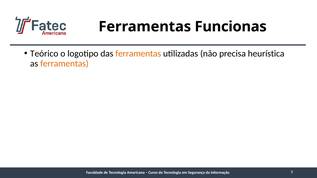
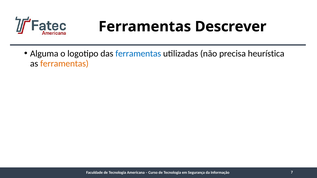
Funcionas: Funcionas -> Descrever (231, 27)
Teórico: Teórico -> Alguma (44, 54)
ferramentas colour: orange -> blue (138, 54)
